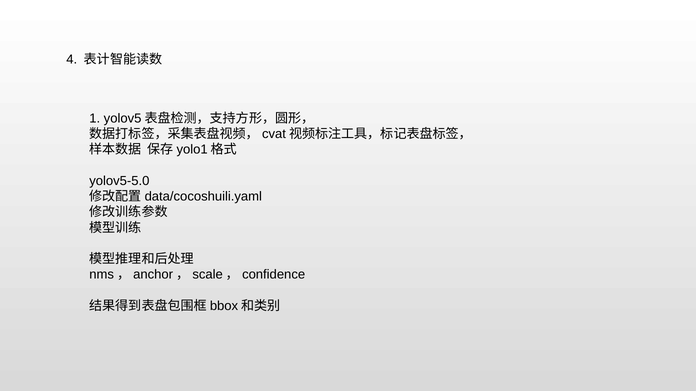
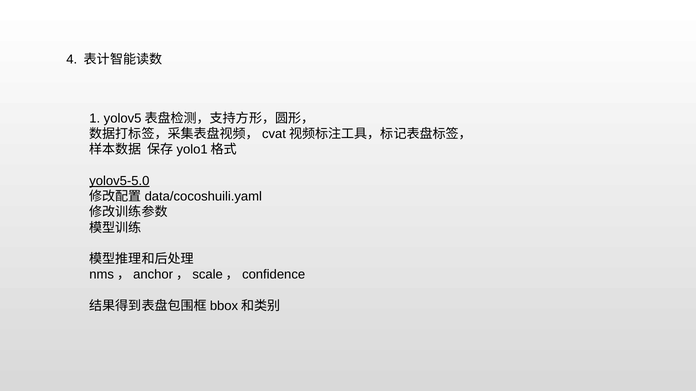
yolov5-5.0 underline: none -> present (119, 181)
